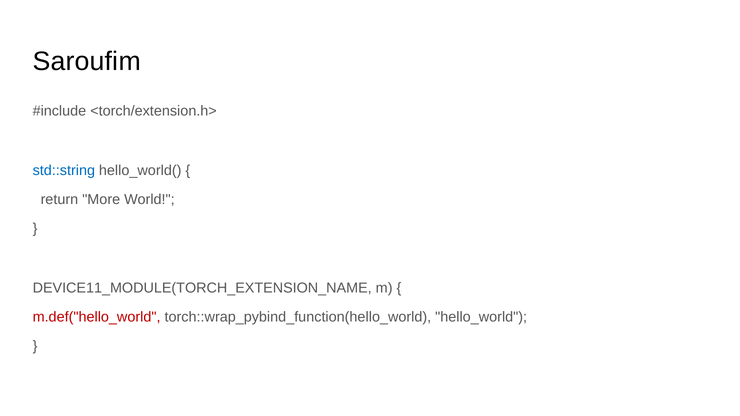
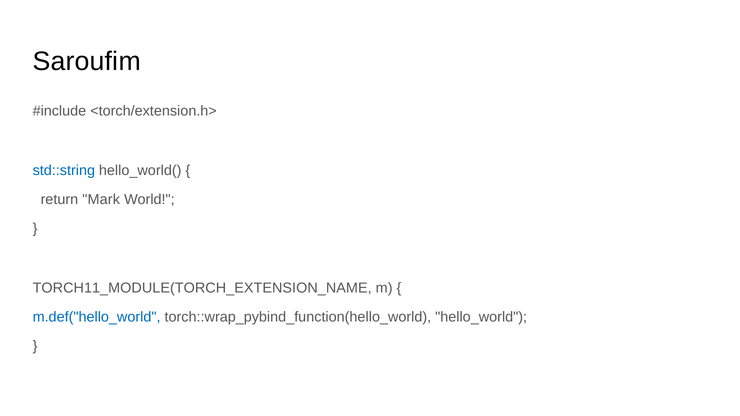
More: More -> Mark (101, 200)
DEVICE11_MODULE(TORCH_EXTENSION_NAME: DEVICE11_MODULE(TORCH_EXTENSION_NAME -> TORCH11_MODULE(TORCH_EXTENSION_NAME (202, 288)
m.def("hello_world colour: red -> blue (97, 317)
